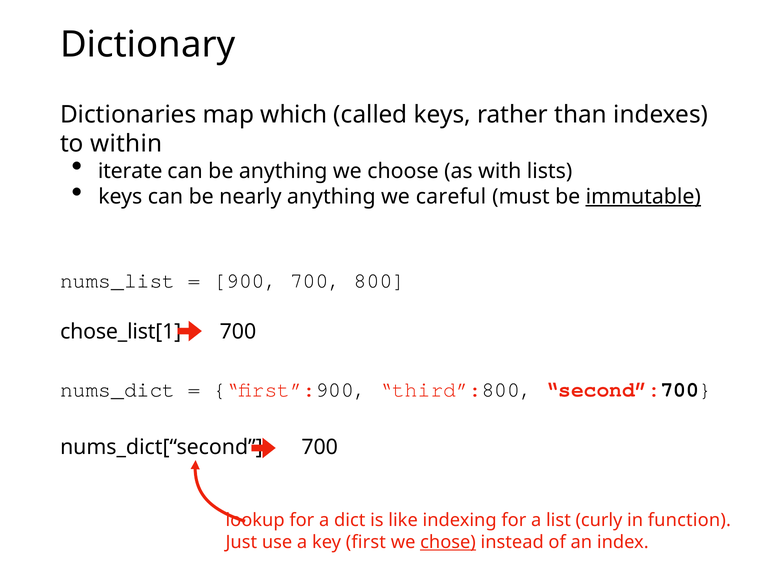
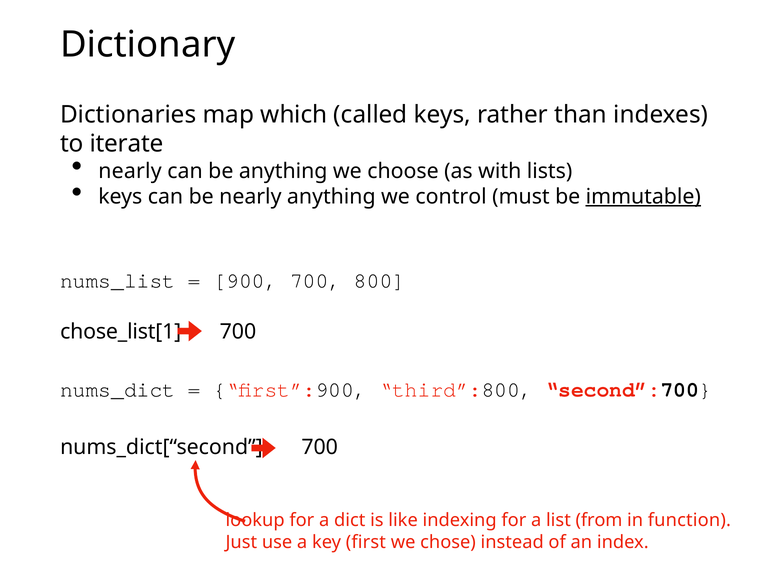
within: within -> iterate (127, 144)
iterate: iterate -> nearly (130, 171)
careful: careful -> control (451, 197)
curly: curly -> from (599, 520)
chose underline: present -> none (448, 542)
